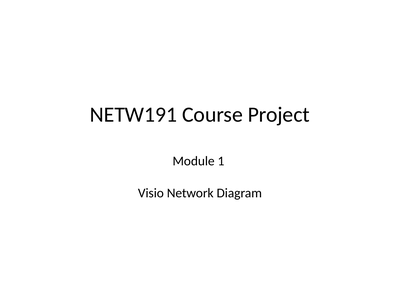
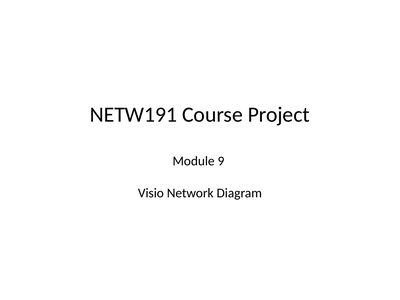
1: 1 -> 9 (221, 161)
